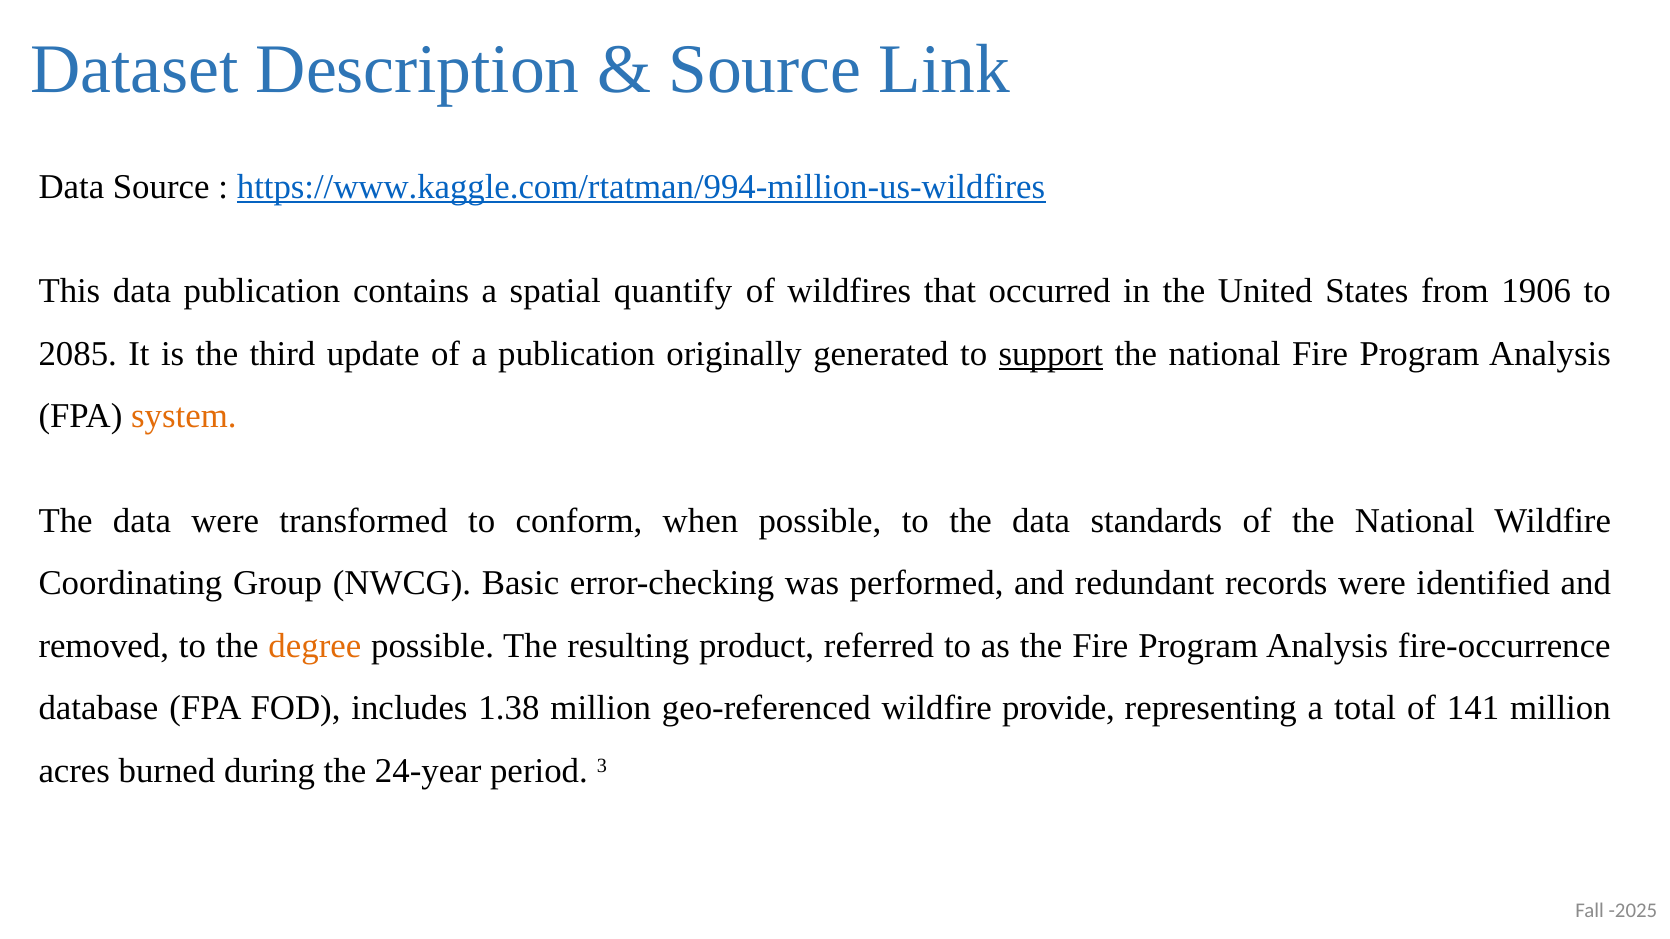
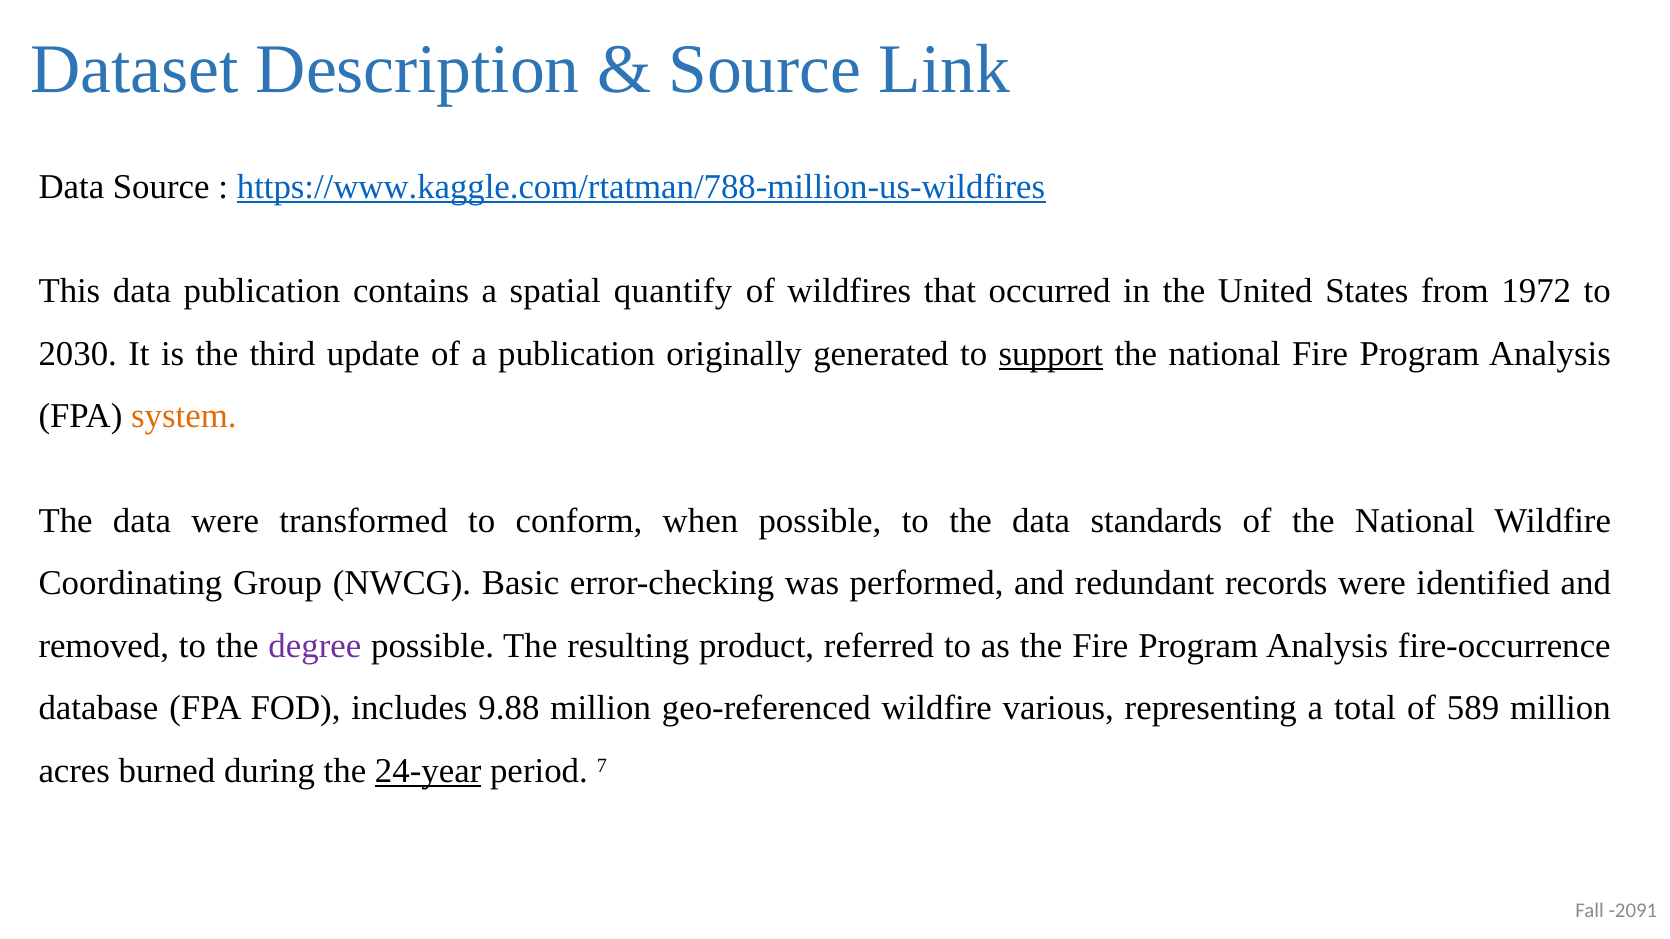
https://www.kaggle.com/rtatman/994-million-us-wildfires: https://www.kaggle.com/rtatman/994-million-us-wildfires -> https://www.kaggle.com/rtatman/788-million-us-wildfires (641, 187)
1906: 1906 -> 1972 (1536, 291)
2085: 2085 -> 2030 (78, 354)
degree colour: orange -> purple (315, 646)
1.38: 1.38 -> 9.88 (509, 709)
provide: provide -> various (1058, 709)
141: 141 -> 589 (1473, 709)
24-year underline: none -> present (428, 771)
3: 3 -> 7 (602, 766)
-2025: -2025 -> -2091 (1633, 911)
